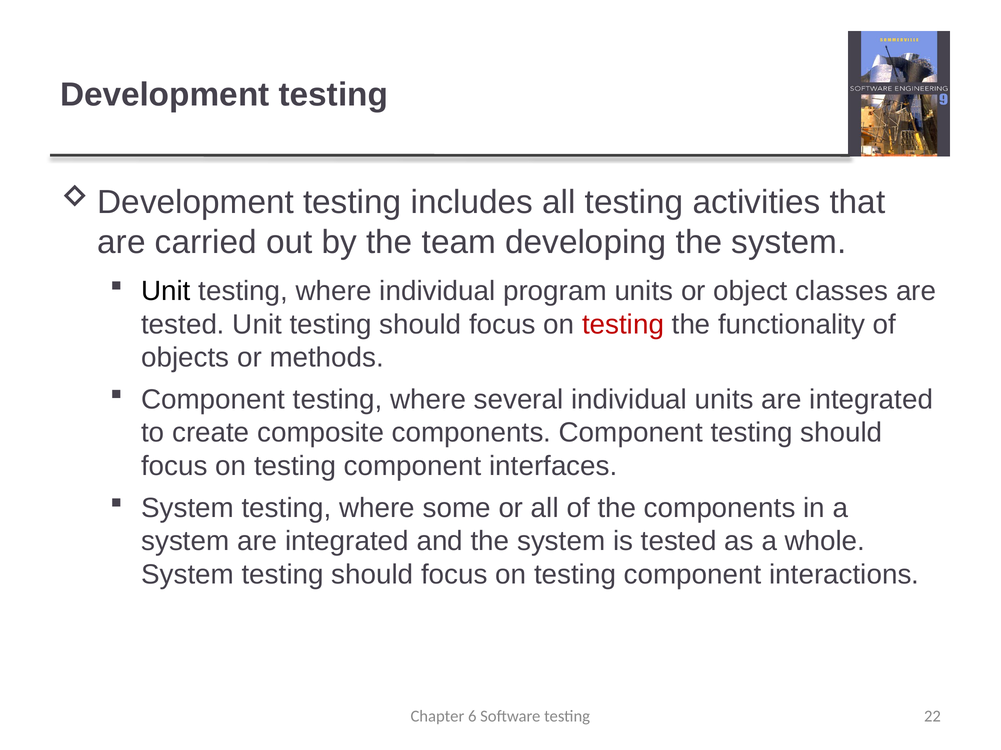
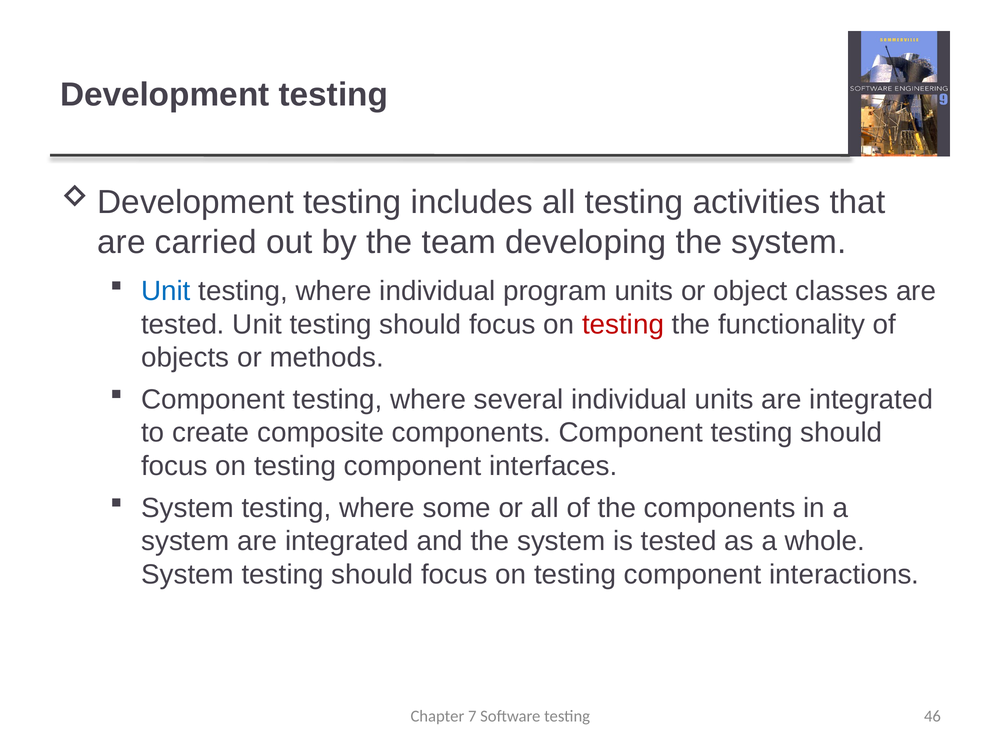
Unit colour: black -> blue (166, 291)
6: 6 -> 7 (472, 717)
22: 22 -> 46 (932, 717)
